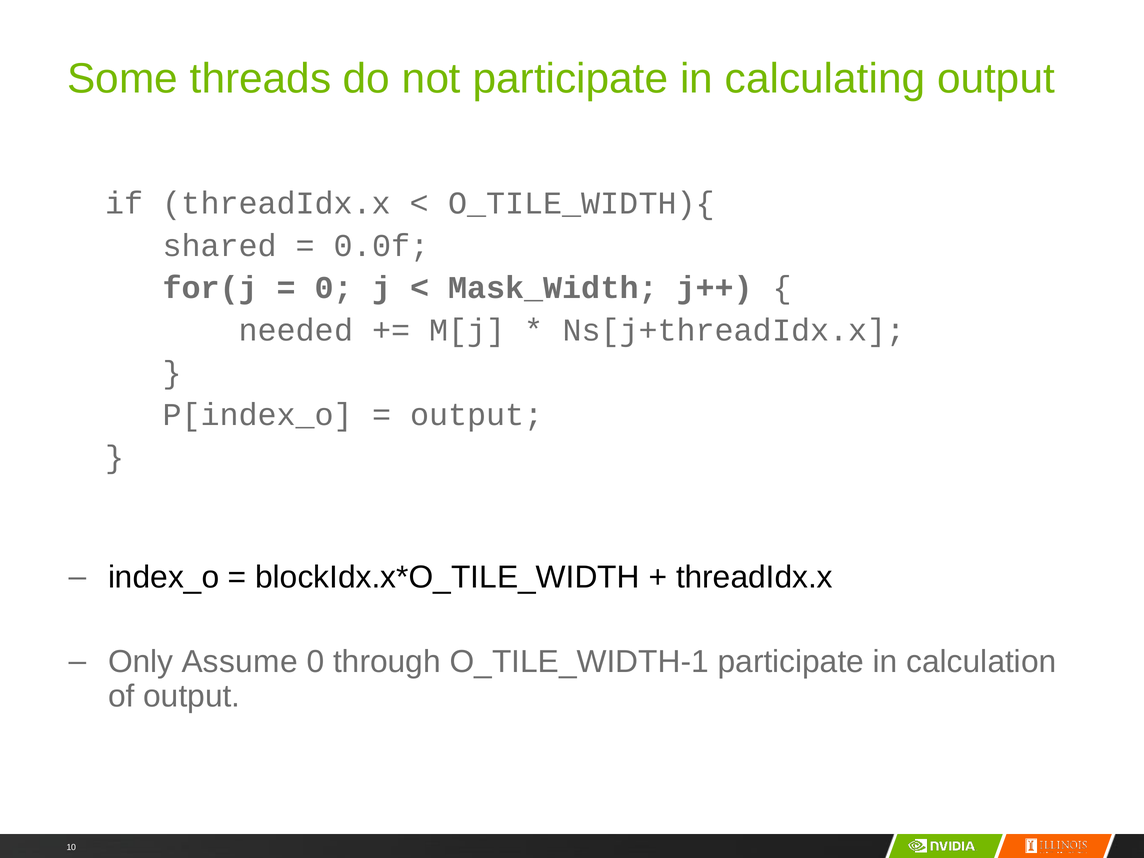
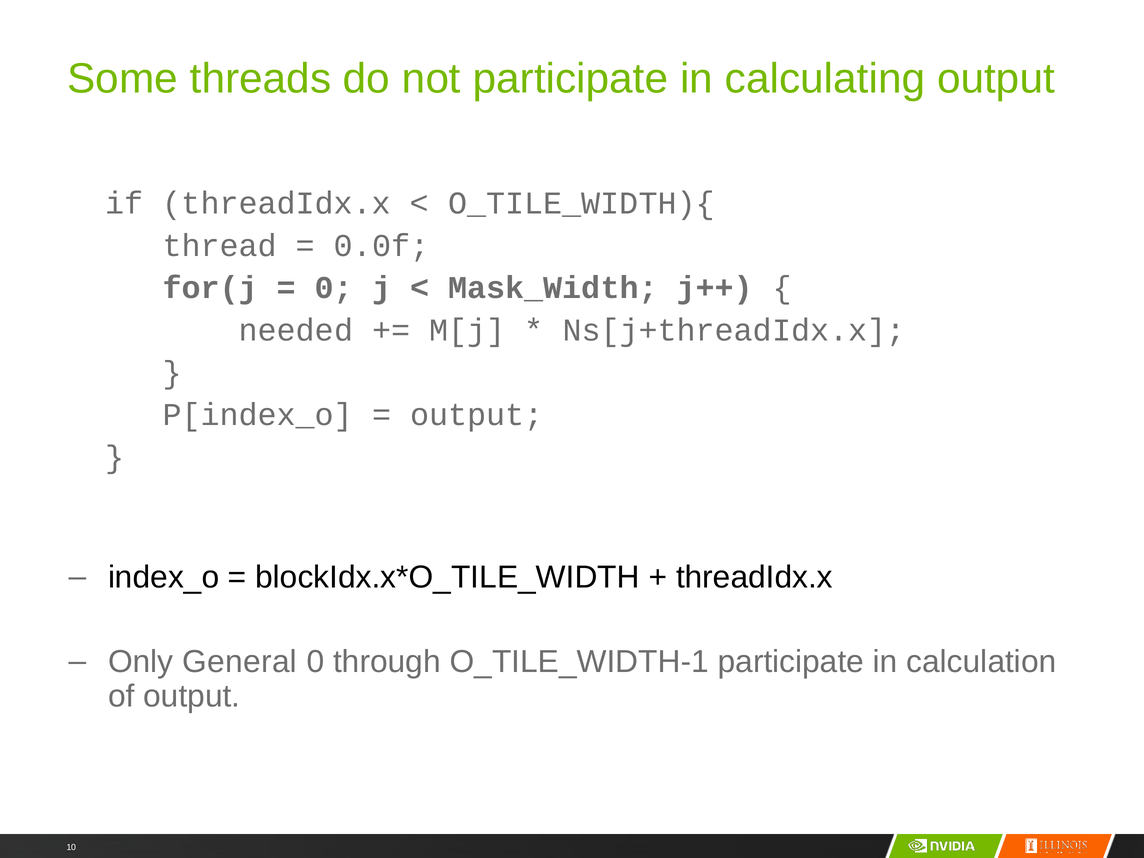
shared: shared -> thread (220, 246)
Assume: Assume -> General (240, 662)
